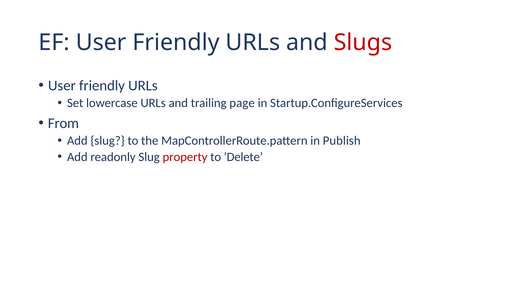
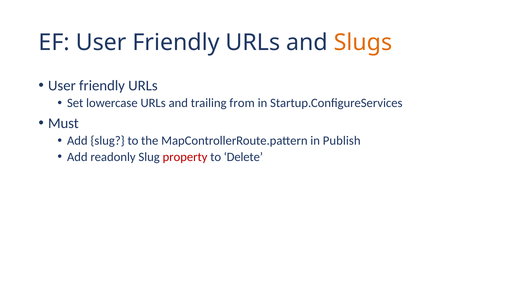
Slugs colour: red -> orange (363, 43)
page: page -> from (242, 103)
From: From -> Must (63, 123)
